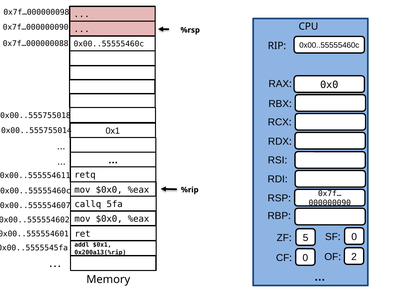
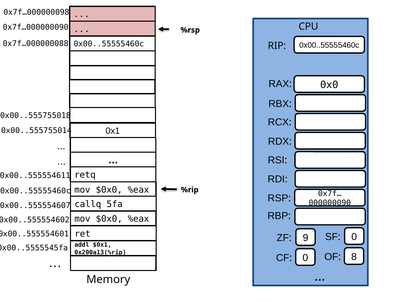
5: 5 -> 9 (306, 238)
2: 2 -> 8 (354, 257)
